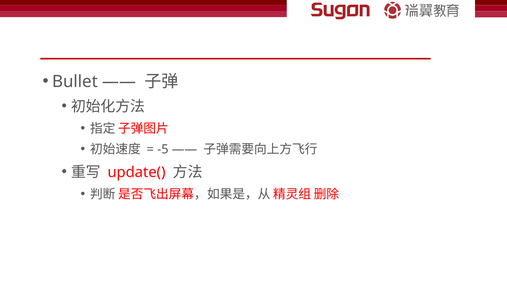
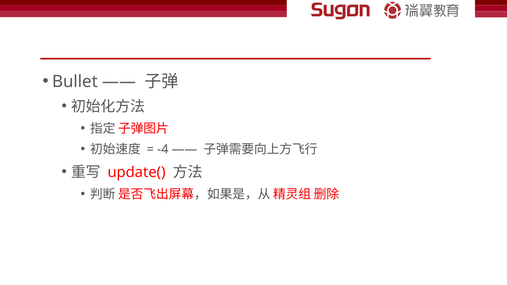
-5: -5 -> -4 (163, 150)
